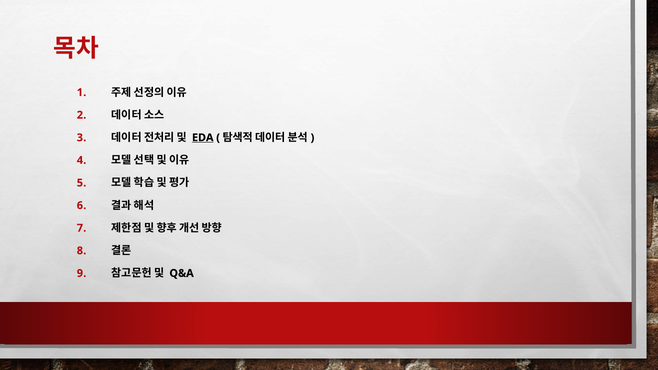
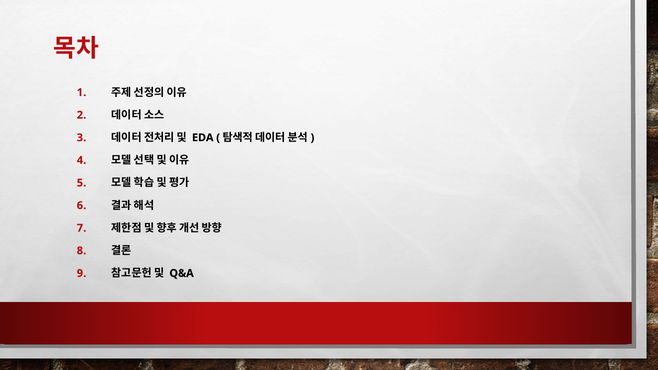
EDA underline: present -> none (203, 138)
